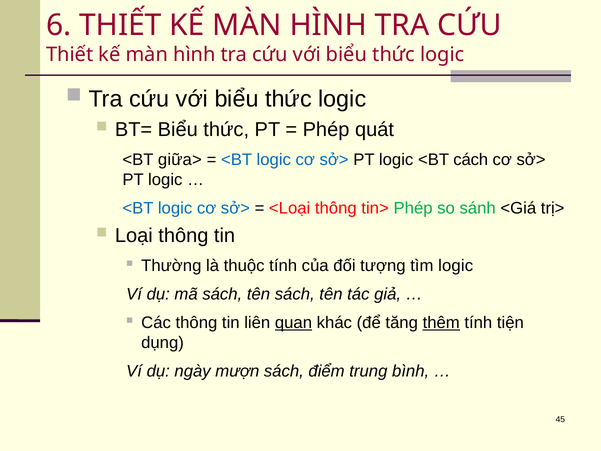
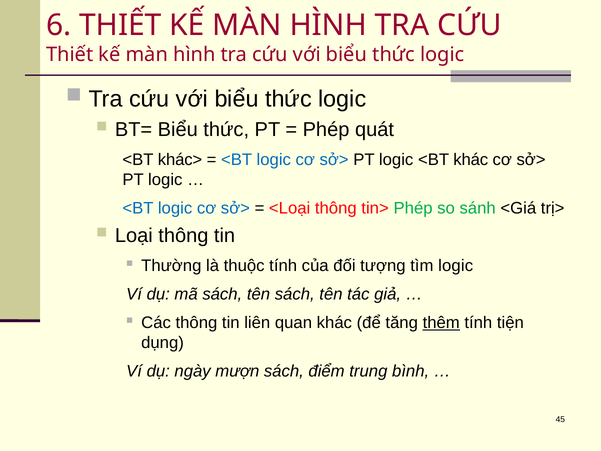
giữa>: giữa> -> khác> (180, 160)
<BT cách: cách -> khác (471, 160)
quan underline: present -> none (293, 323)
